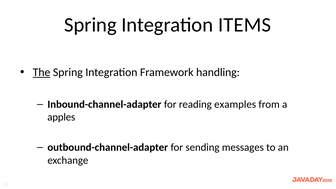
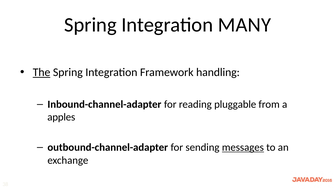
ITEMS: ITEMS -> MANY (245, 25)
examples: examples -> pluggable (235, 104)
messages underline: none -> present (243, 147)
